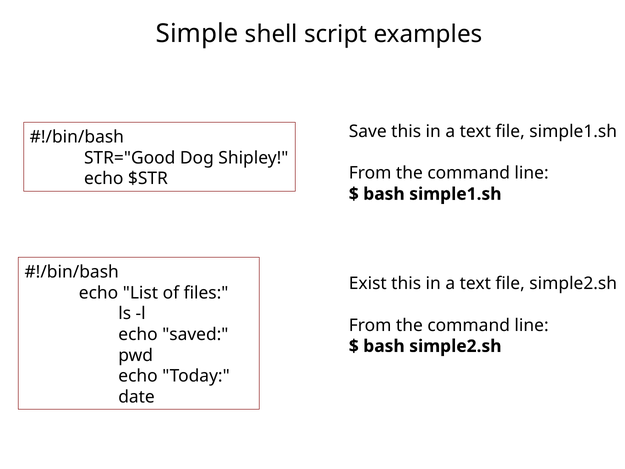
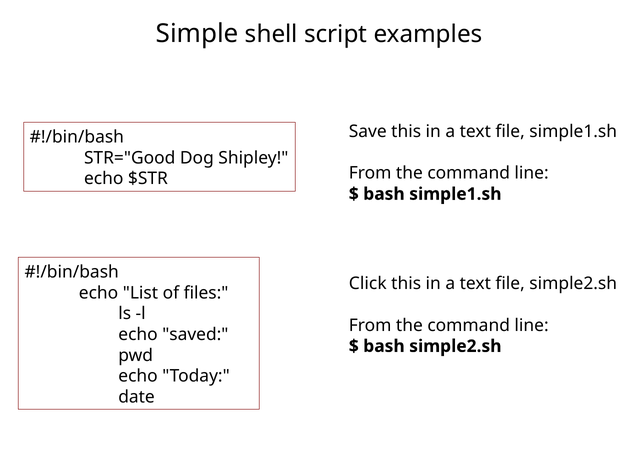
Exist: Exist -> Click (368, 283)
